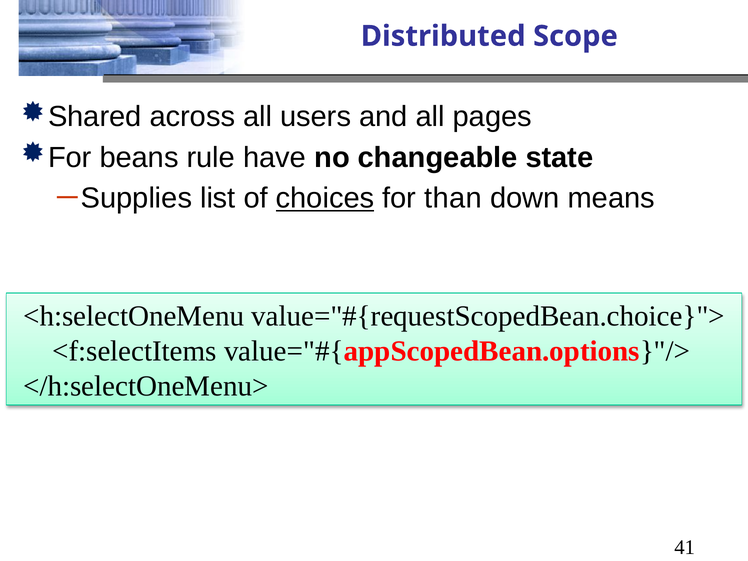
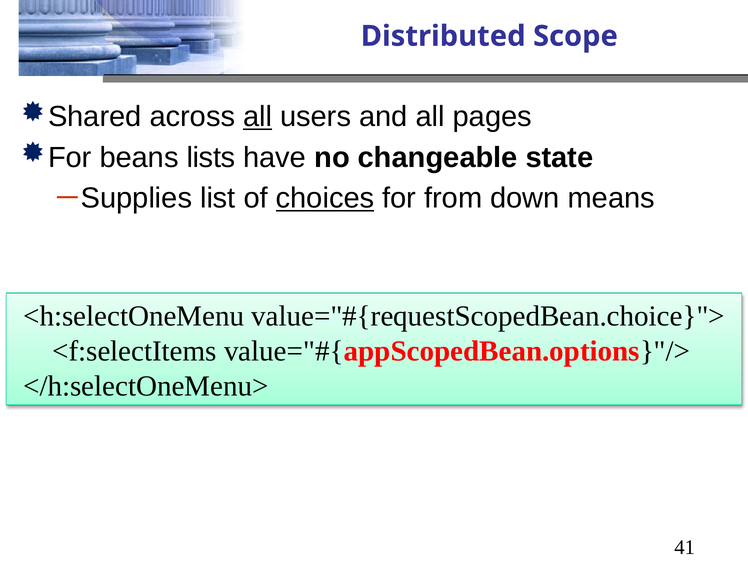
all underline: none -> present (258, 117)
rule: rule -> lists (211, 157)
than: than -> from (453, 198)
